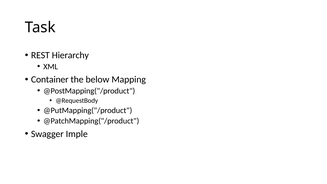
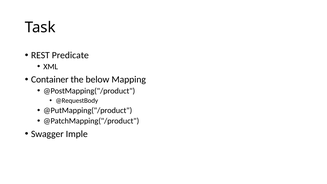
Hierarchy: Hierarchy -> Predicate (70, 55)
